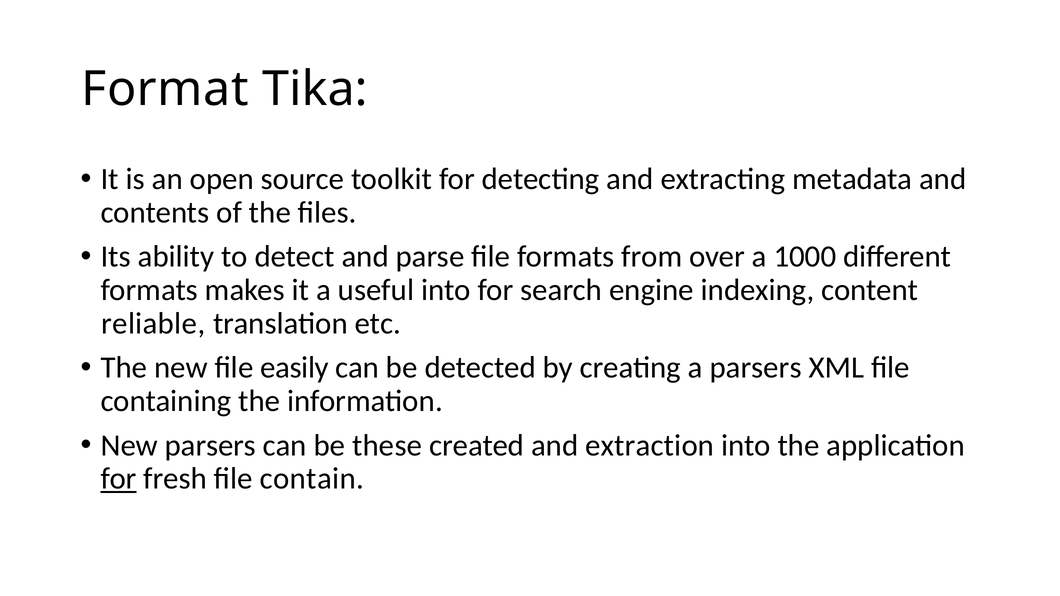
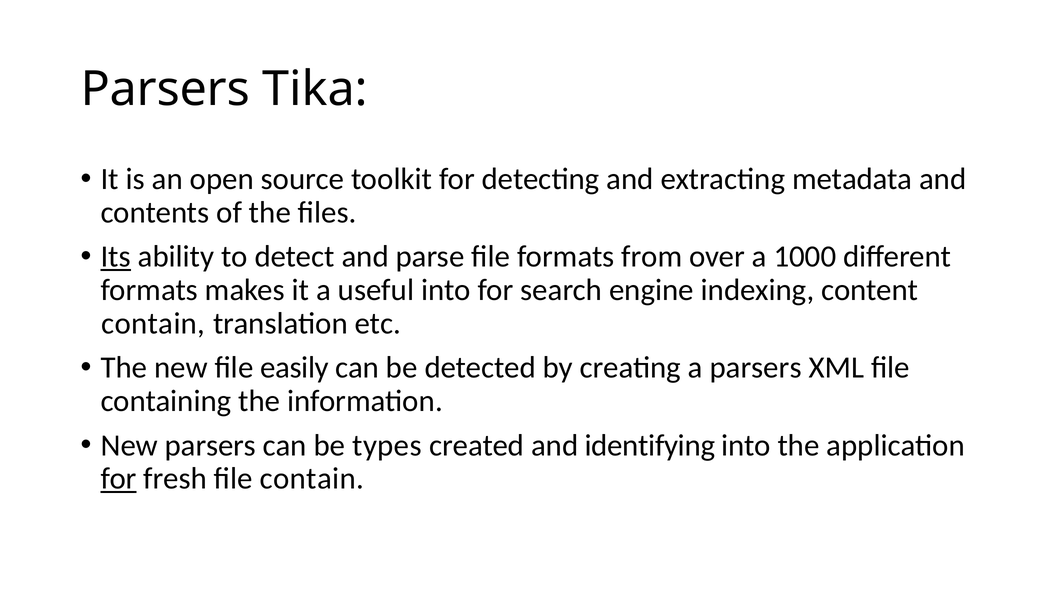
Format: Format -> Parsers (165, 89)
Its underline: none -> present (116, 257)
reliable: reliable -> contain (153, 324)
these: these -> types (387, 446)
extraction: extraction -> identifying (650, 446)
